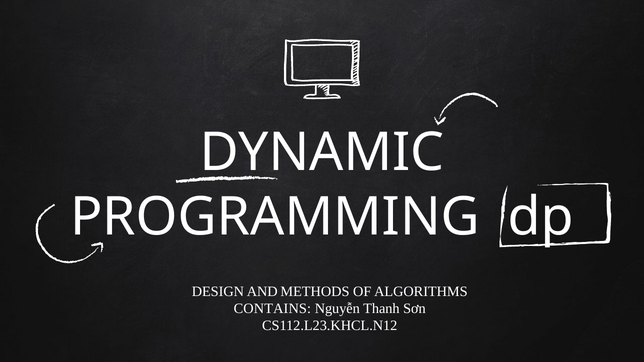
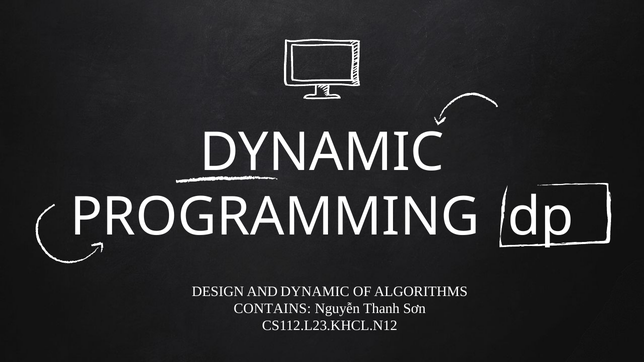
AND METHODS: METHODS -> DYNAMIC (315, 292)
